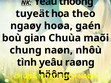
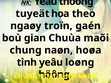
hoøa: hoøa -> troïn (58, 26)
nhôù: nhôù -> hoøa (89, 50)
raøng: raøng -> loøng (80, 63)
